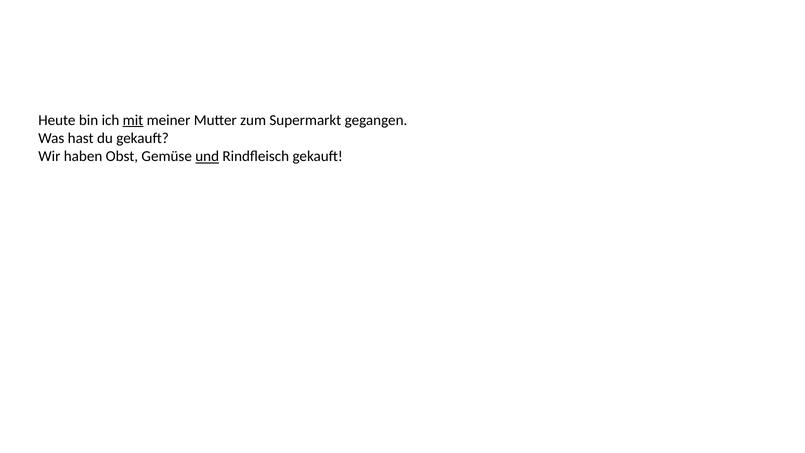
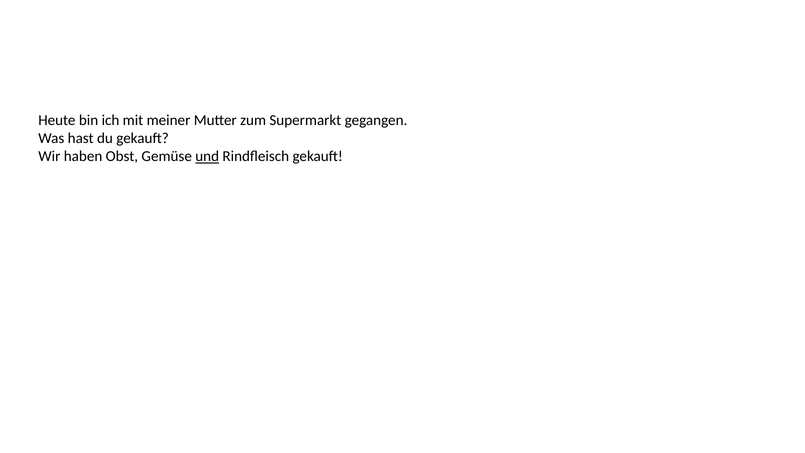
mit underline: present -> none (133, 120)
